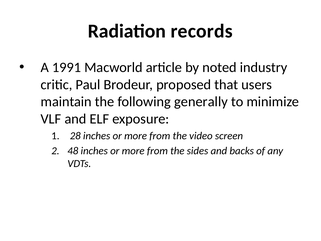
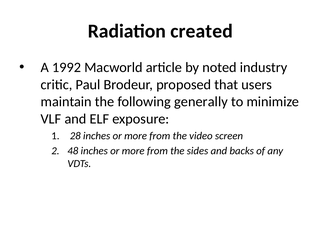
records: records -> created (202, 31)
1991: 1991 -> 1992 (67, 67)
